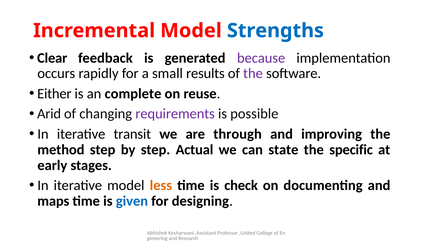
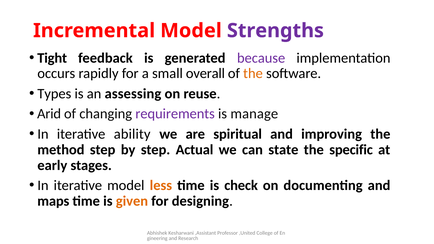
Strengths colour: blue -> purple (275, 31)
Clear: Clear -> Tight (52, 58)
results: results -> overall (205, 74)
the colour: purple -> orange (253, 74)
Either: Either -> Types (54, 94)
complete: complete -> assessing (133, 94)
possible: possible -> manage (254, 114)
transit: transit -> ability (132, 134)
through: through -> spiritual (238, 134)
given colour: blue -> orange (132, 201)
